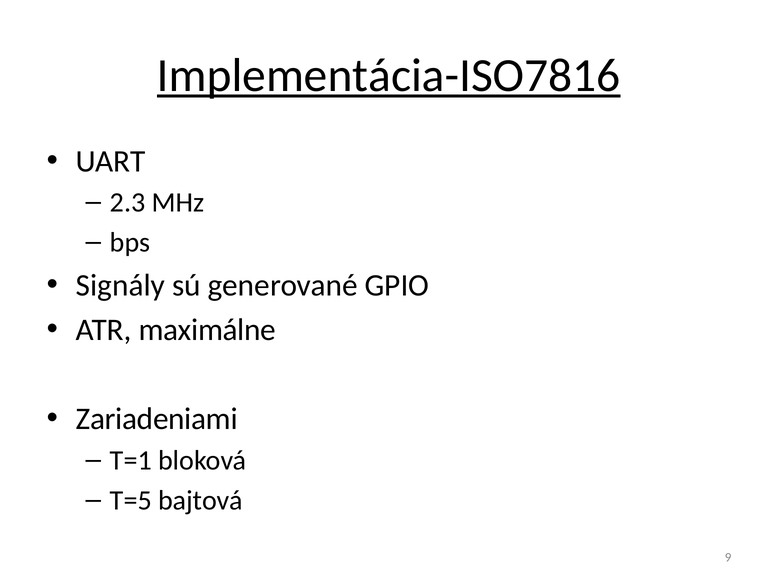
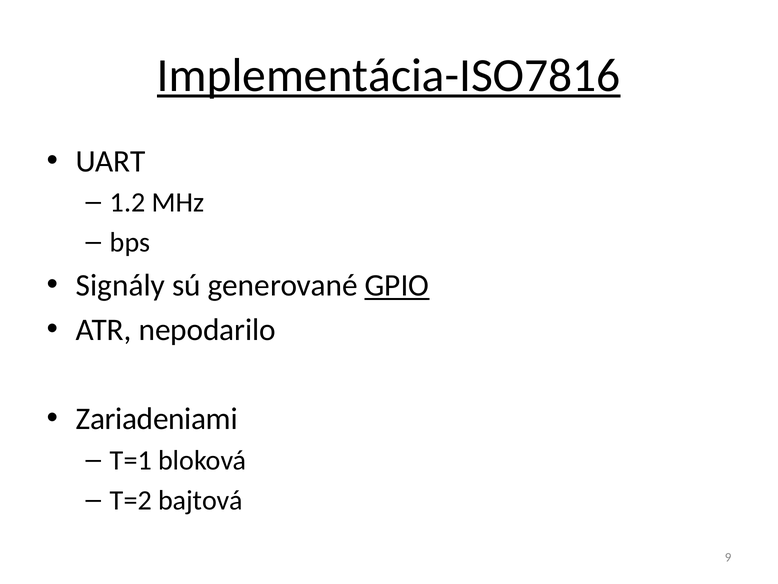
2.3: 2.3 -> 1.2 (128, 203)
GPIO underline: none -> present (397, 285)
maximálne: maximálne -> nepodarilo (207, 330)
T=5: T=5 -> T=2 (131, 500)
